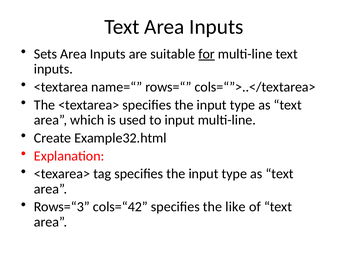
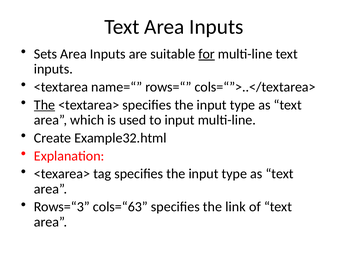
The underline: none -> present (45, 105)
cols=“42: cols=“42 -> cols=“63 (120, 207)
like: like -> link (236, 207)
